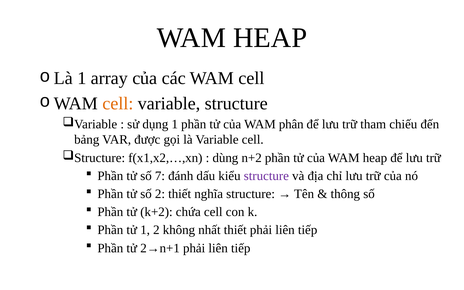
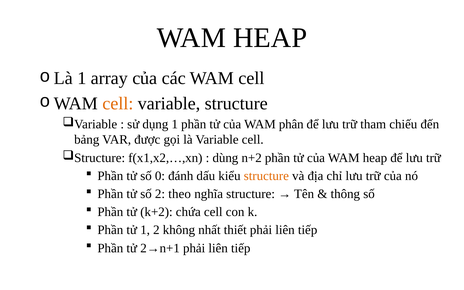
7: 7 -> 0 (160, 176)
structure colour: purple -> orange (266, 176)
2 thiết: thiết -> theo (180, 194)
